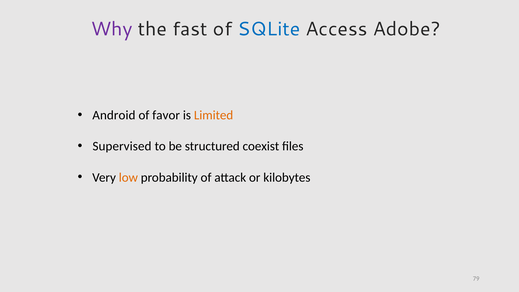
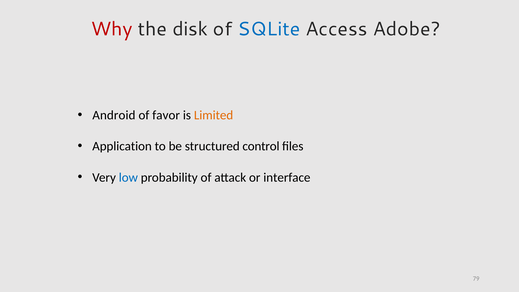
Why colour: purple -> red (112, 29)
fast: fast -> disk (190, 29)
Supervised: Supervised -> Application (122, 146)
coexist: coexist -> control (261, 146)
low colour: orange -> blue (128, 177)
kilobytes: kilobytes -> interface (287, 177)
